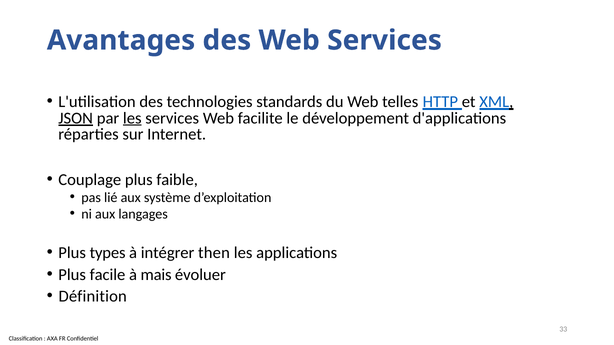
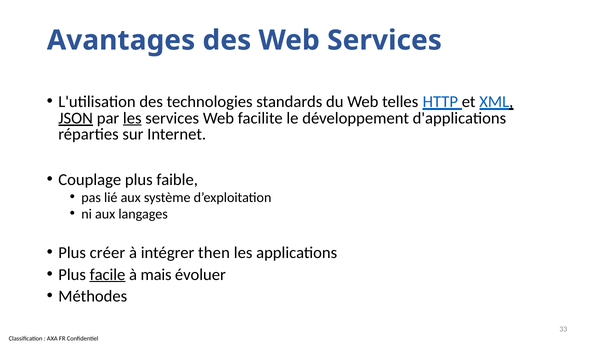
types: types -> créer (107, 253)
facile underline: none -> present (108, 275)
Définition: Définition -> Méthodes (93, 297)
